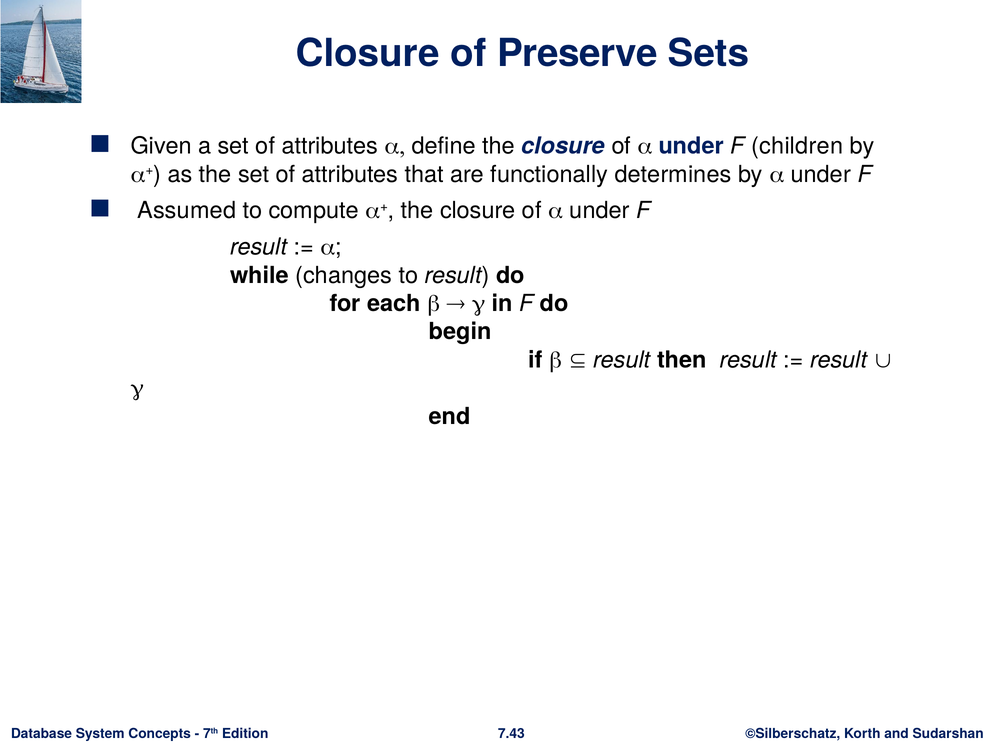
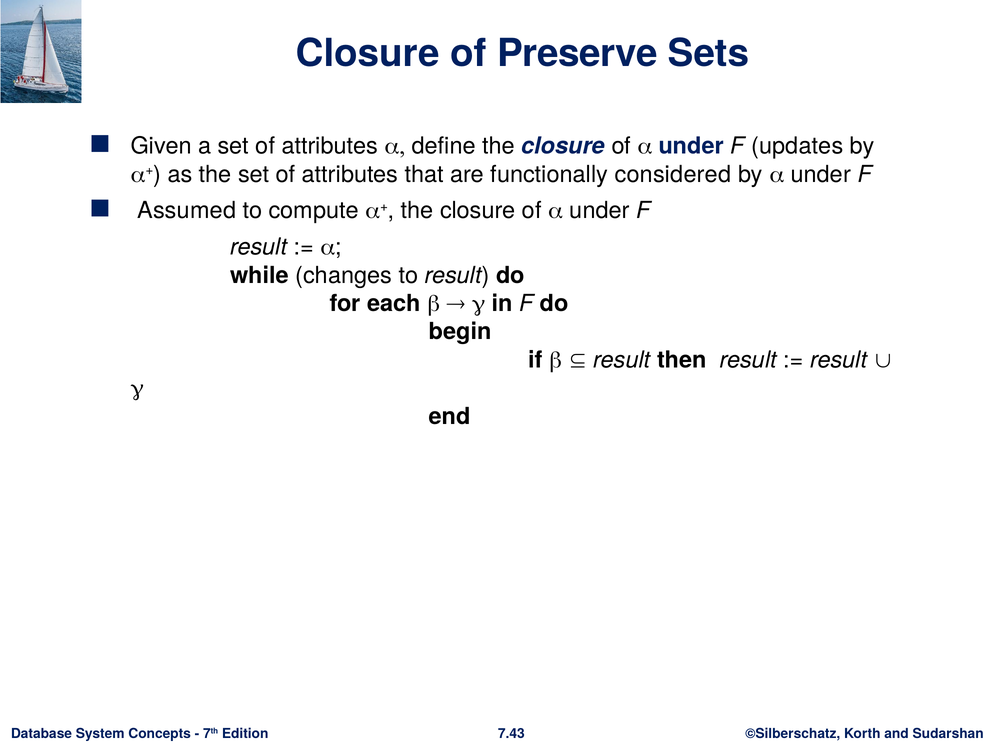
children: children -> updates (797, 146)
determines: determines -> considered (673, 174)
